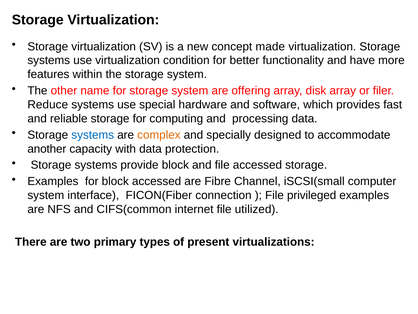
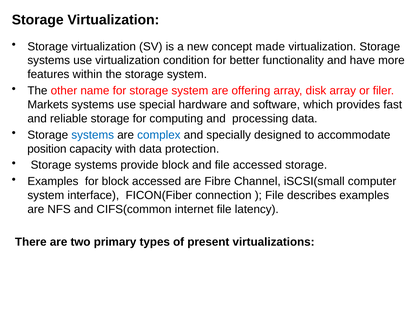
Reduce: Reduce -> Markets (48, 105)
complex colour: orange -> blue (159, 135)
another: another -> position (47, 149)
privileged: privileged -> describes (312, 195)
utilized: utilized -> latency (257, 209)
